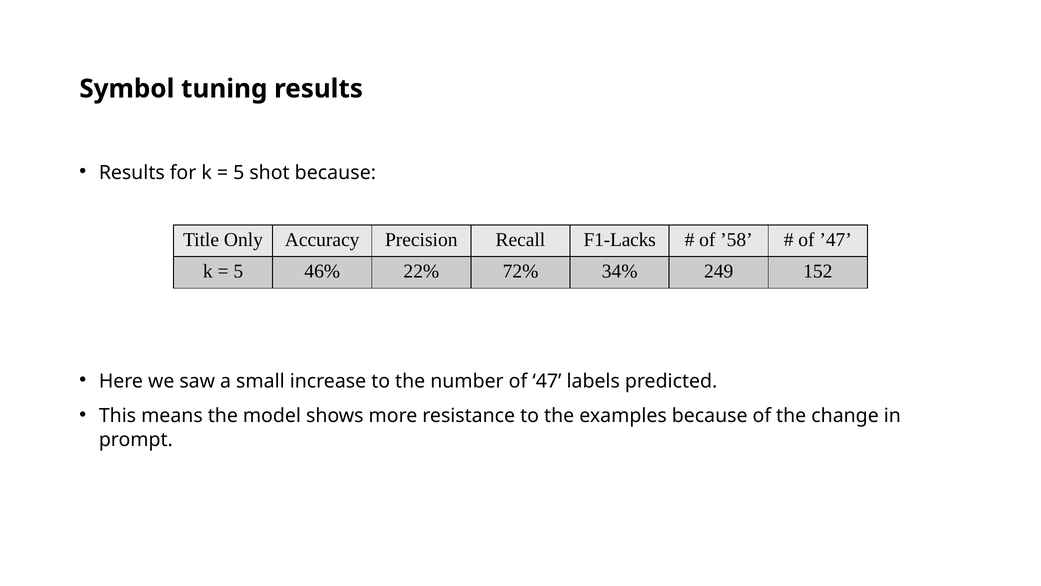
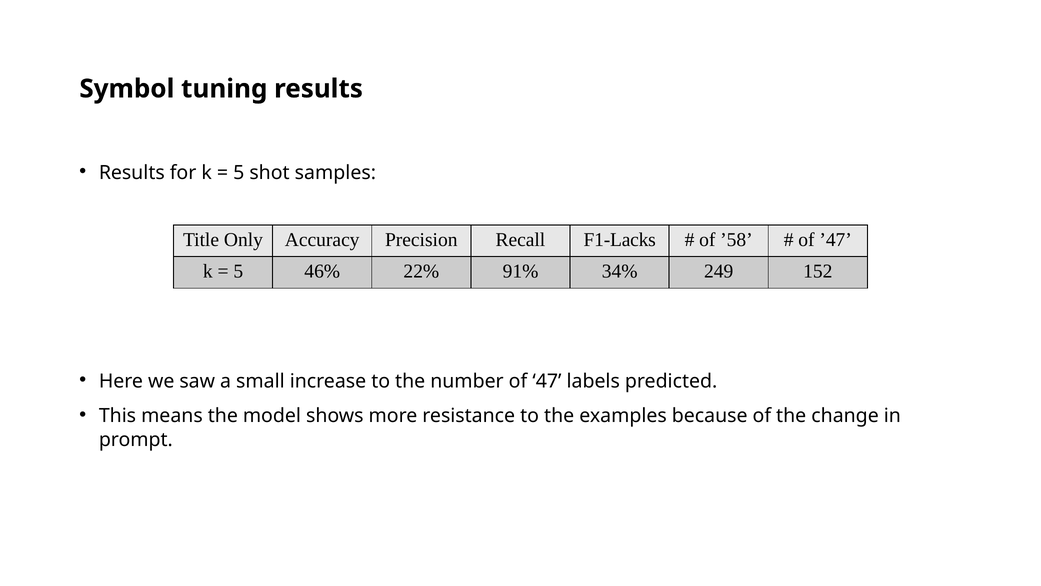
shot because: because -> samples (335, 172)
72%: 72% -> 91% (521, 271)
